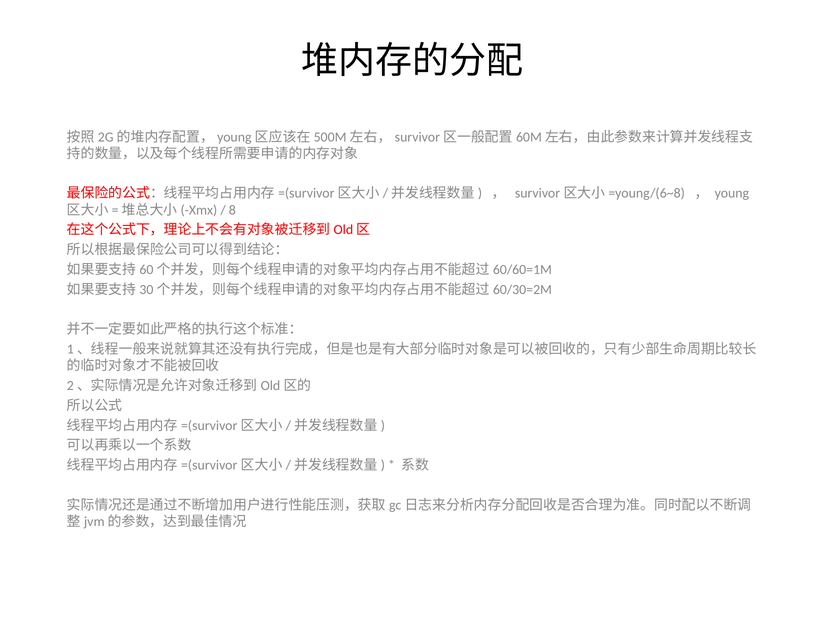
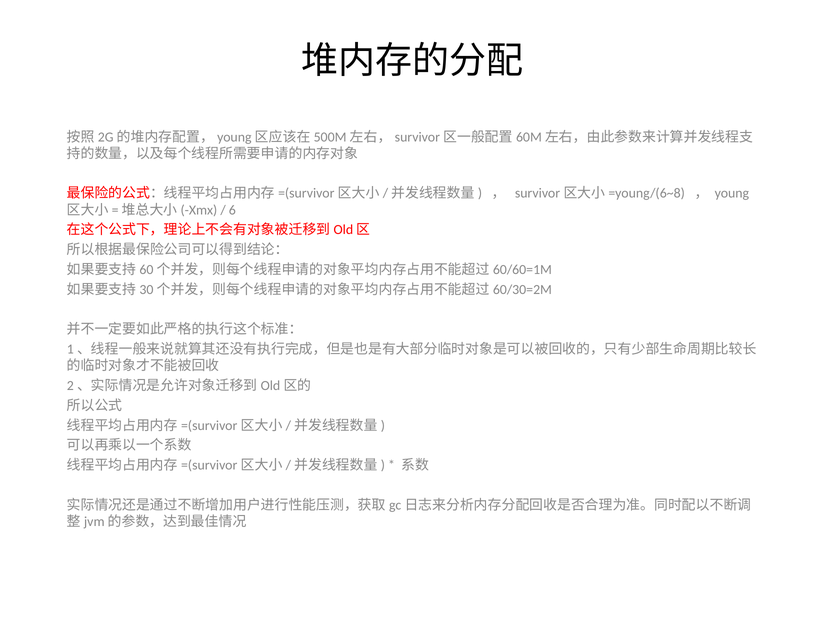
8: 8 -> 6 (232, 210)
